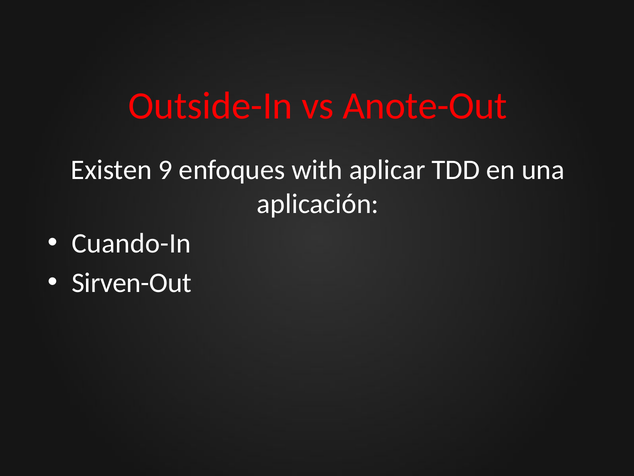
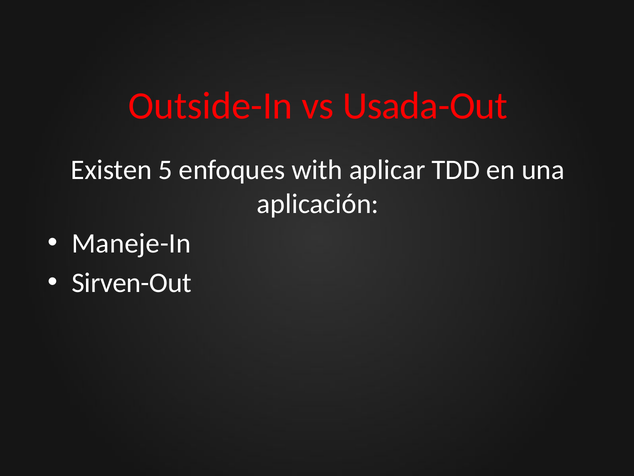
Anote-Out: Anote-Out -> Usada-Out (425, 106)
9: 9 -> 5 (165, 170)
Cuando-In: Cuando-In -> Maneje-In (131, 243)
